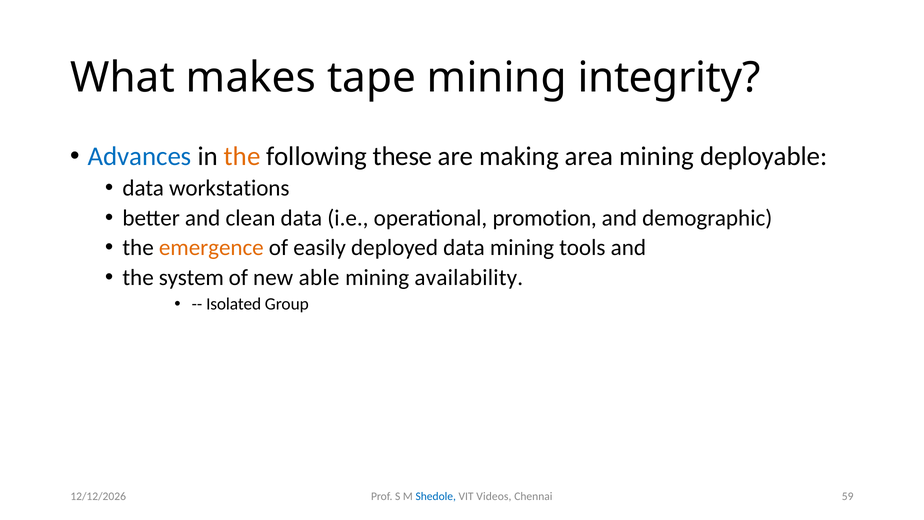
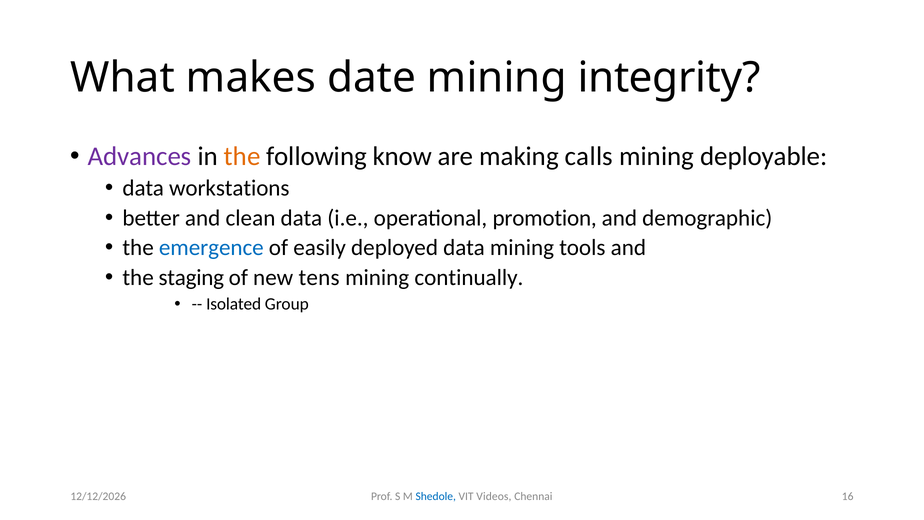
tape: tape -> date (372, 78)
Advances colour: blue -> purple (140, 156)
these: these -> know (403, 156)
area: area -> calls (589, 156)
emergence colour: orange -> blue (211, 248)
system: system -> staging (191, 277)
able: able -> tens (319, 277)
availability: availability -> continually (469, 277)
59: 59 -> 16 (848, 496)
